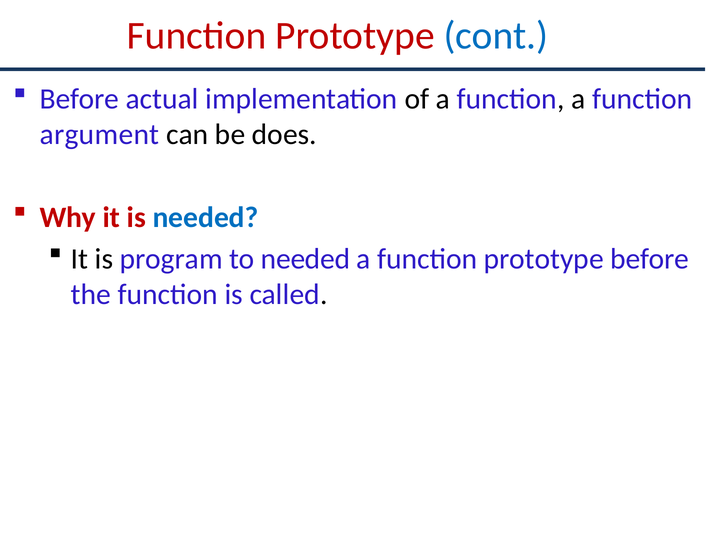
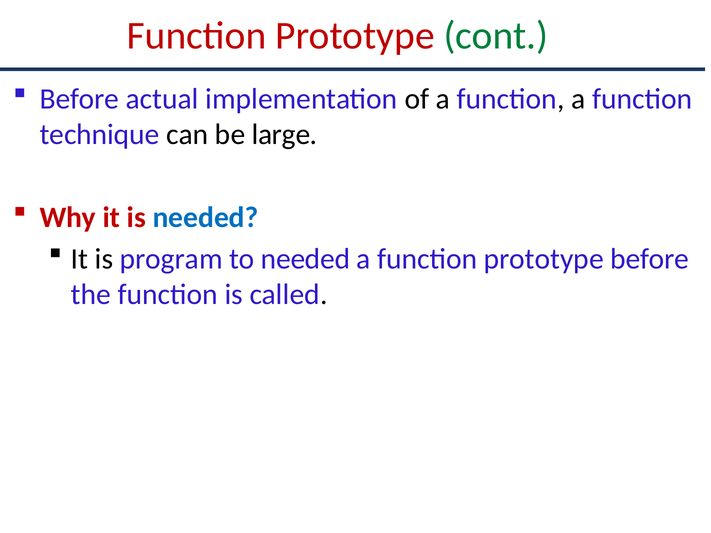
cont colour: blue -> green (496, 36)
argument: argument -> technique (100, 135)
does: does -> large (284, 135)
